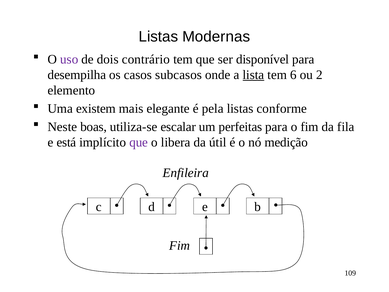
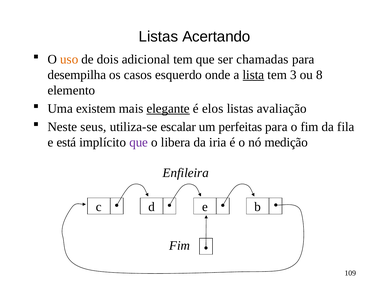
Modernas: Modernas -> Acertando (216, 37)
uso colour: purple -> orange (69, 59)
contrário: contrário -> adicional (146, 59)
disponível: disponível -> chamadas (262, 59)
subcasos: subcasos -> esquerdo (179, 75)
6: 6 -> 3 (293, 75)
2: 2 -> 8 (319, 75)
elegante underline: none -> present (168, 109)
pela: pela -> elos (213, 109)
conforme: conforme -> avaliação (282, 109)
boas: boas -> seus (93, 127)
útil: útil -> iria (218, 142)
